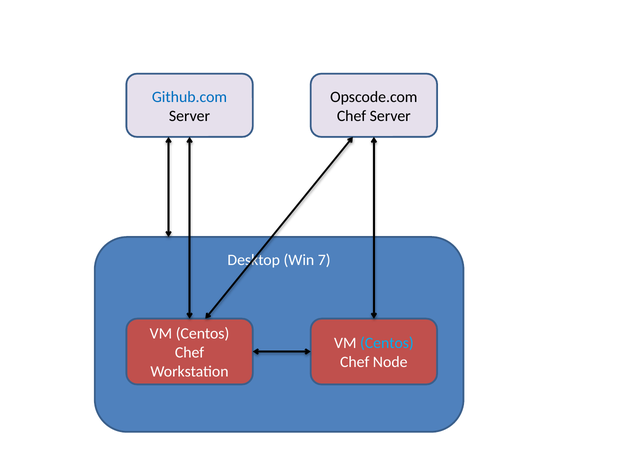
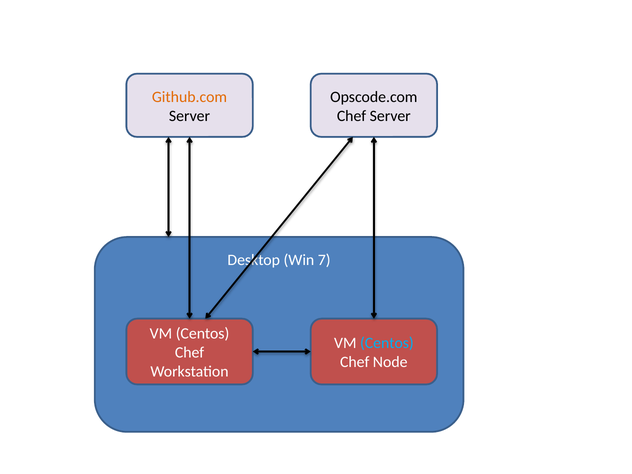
Github.com colour: blue -> orange (190, 97)
